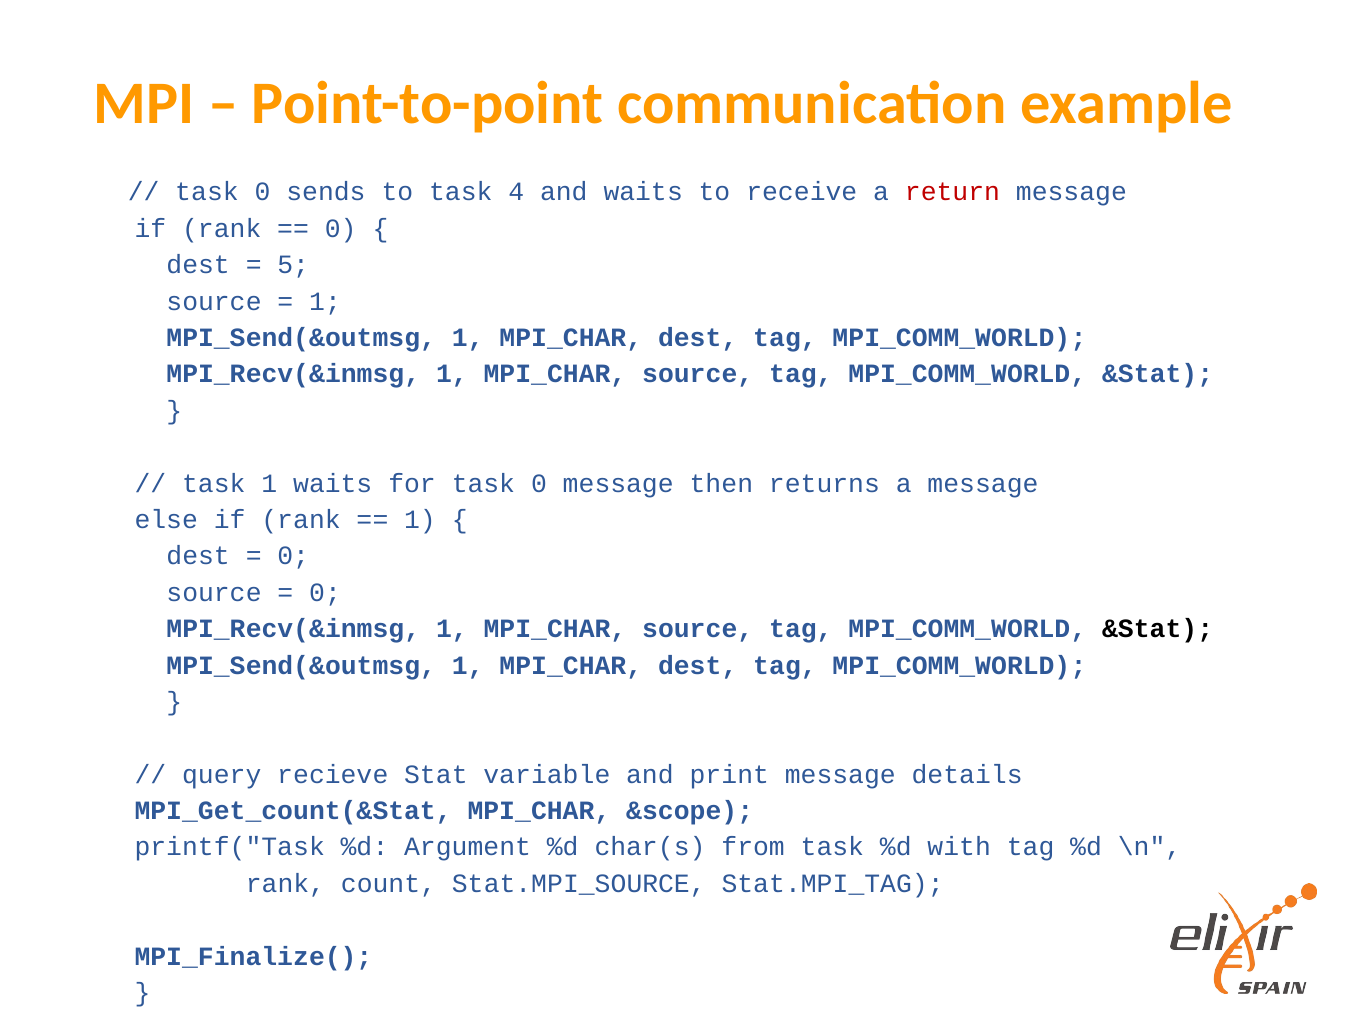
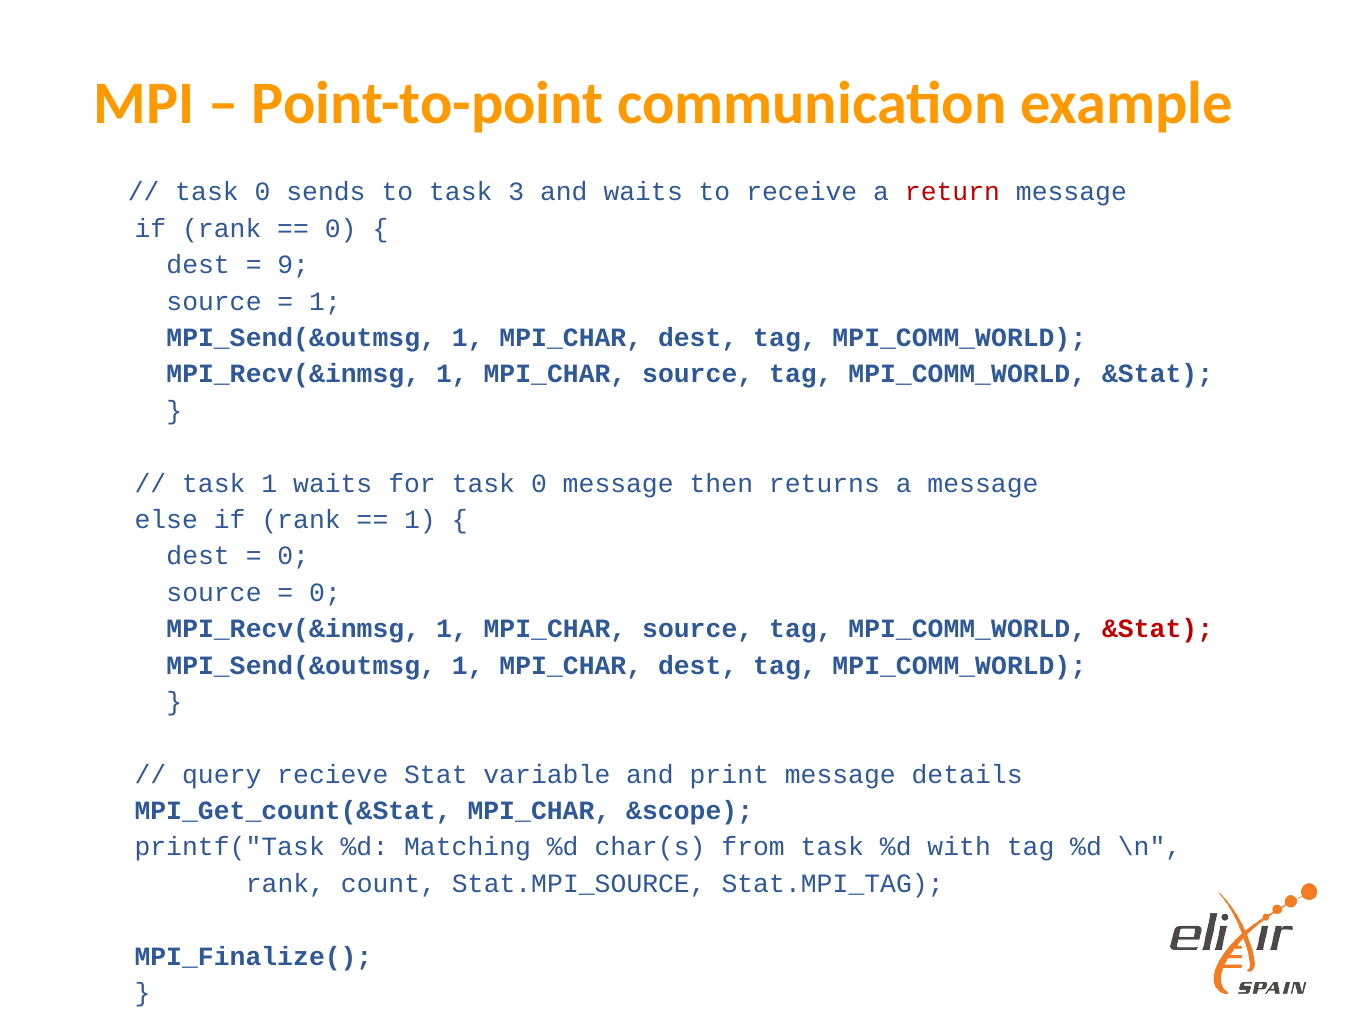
4: 4 -> 3 (516, 192)
5: 5 -> 9 (293, 265)
&Stat colour: black -> red (1158, 629)
Argument: Argument -> Matching (468, 847)
